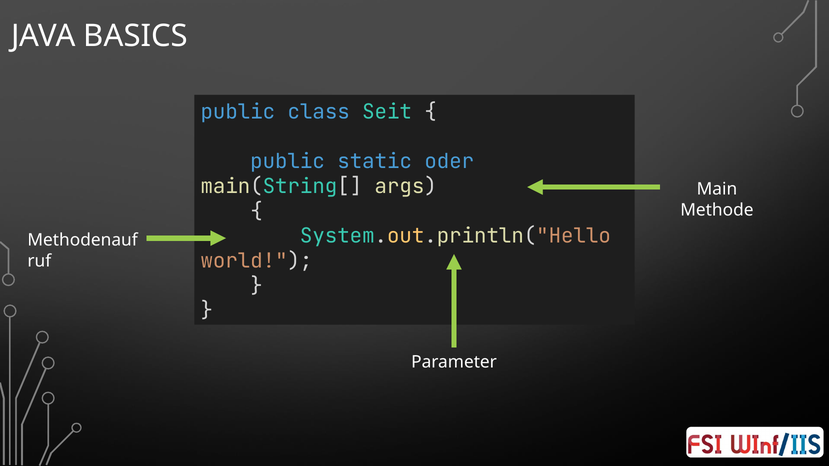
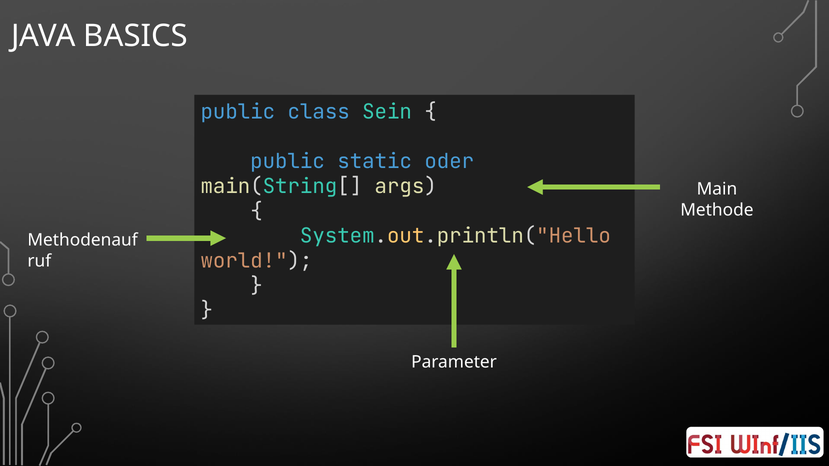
Seit: Seit -> Sein (387, 112)
